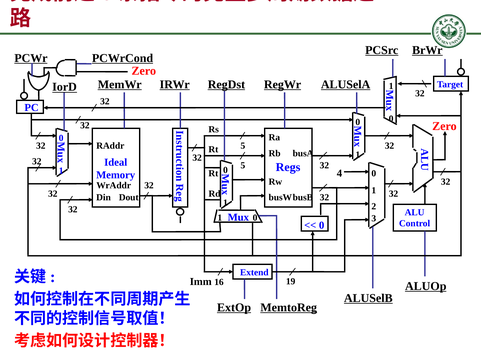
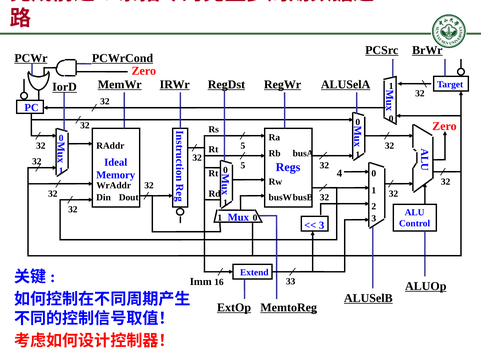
0: 0 -> 3 (322, 226)
19: 19 -> 33 (291, 282)
